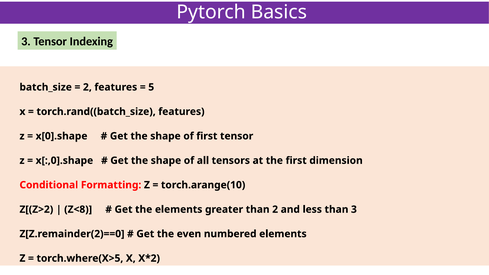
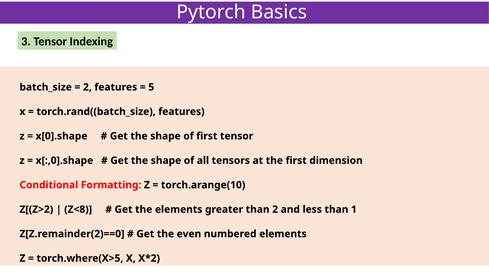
than 3: 3 -> 1 (354, 209)
